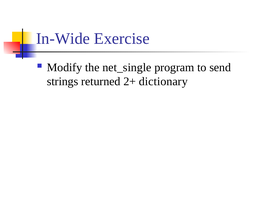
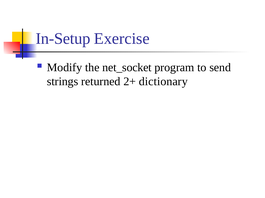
In-Wide: In-Wide -> In-Setup (63, 39)
net_single: net_single -> net_socket (127, 68)
